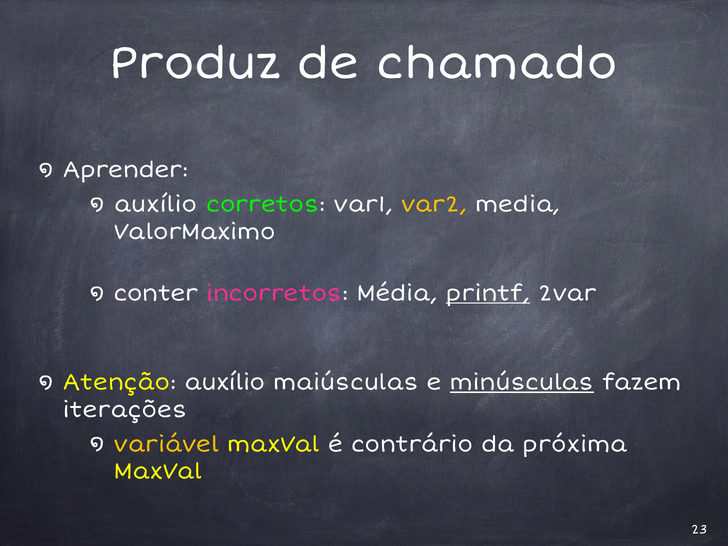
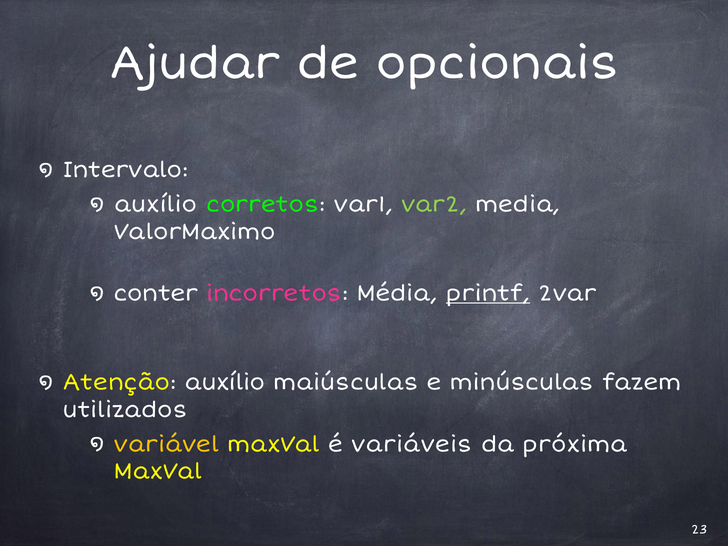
Produz: Produz -> Ajudar (195, 63)
chamado: chamado -> opcionais (497, 63)
Aprender: Aprender -> Intervalo (126, 170)
var2 colour: yellow -> light green (434, 204)
minúsculas underline: present -> none (522, 382)
iterações: iterações -> utilizados (125, 410)
contrário: contrário -> variáveis (412, 444)
